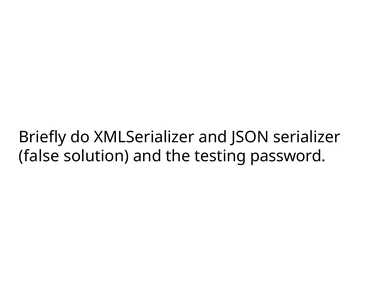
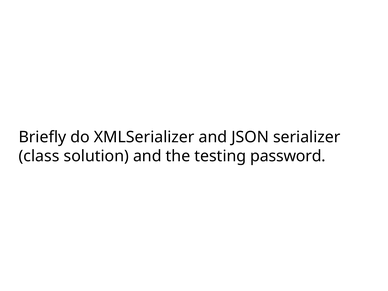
false: false -> class (39, 156)
